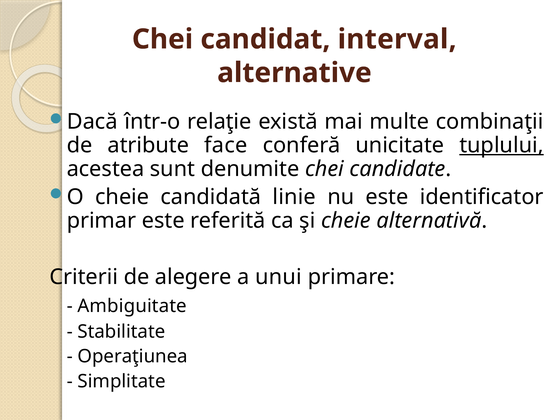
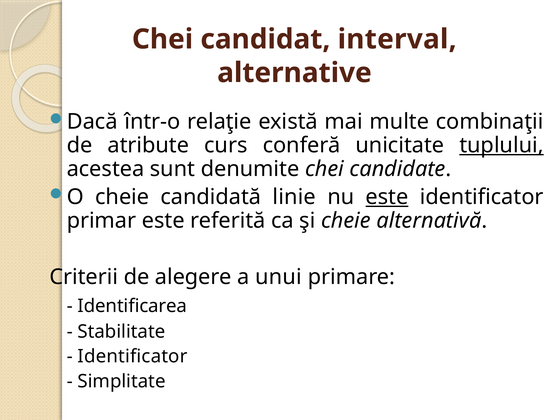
face: face -> curs (226, 145)
este underline: none -> present (387, 197)
Ambiguitate: Ambiguitate -> Identificarea (132, 306)
Operaţiunea: Operaţiunea -> Identificator (133, 356)
